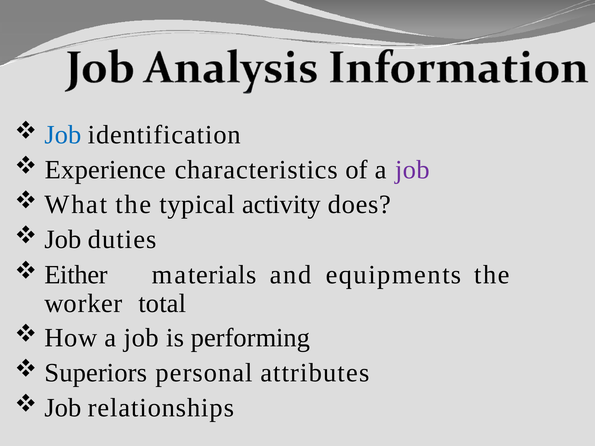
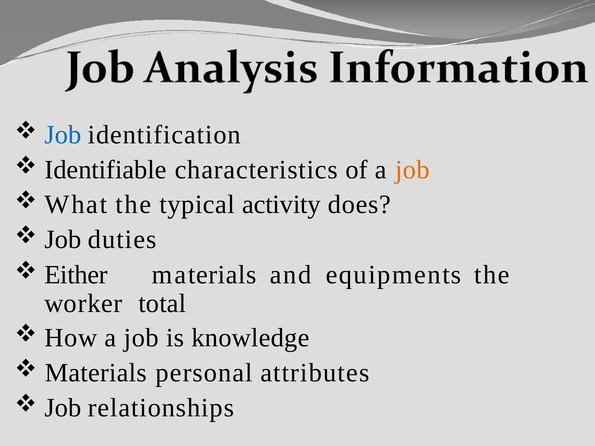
Experience: Experience -> Identifiable (106, 170)
job colour: purple -> orange (412, 170)
performing: performing -> knowledge (250, 338)
Superiors: Superiors -> Materials (96, 373)
